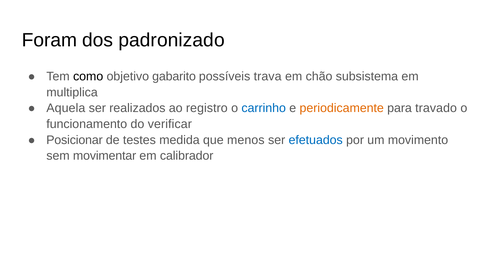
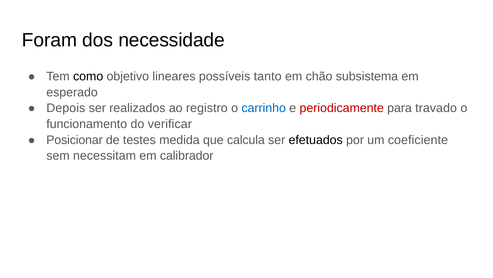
padronizado: padronizado -> necessidade (172, 40)
gabarito: gabarito -> lineares (174, 76)
trava: trava -> tanto (268, 76)
multiplica: multiplica -> esperado (72, 92)
Aquela: Aquela -> Depois (66, 108)
periodicamente colour: orange -> red (342, 108)
menos: menos -> calcula (246, 140)
efetuados colour: blue -> black (316, 140)
movimento: movimento -> coeficiente (418, 140)
movimentar: movimentar -> necessitam (105, 156)
